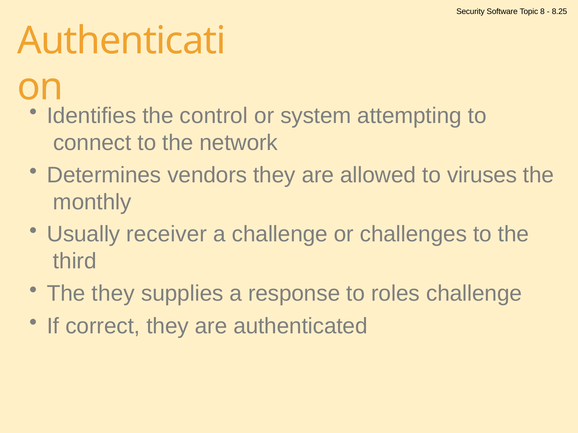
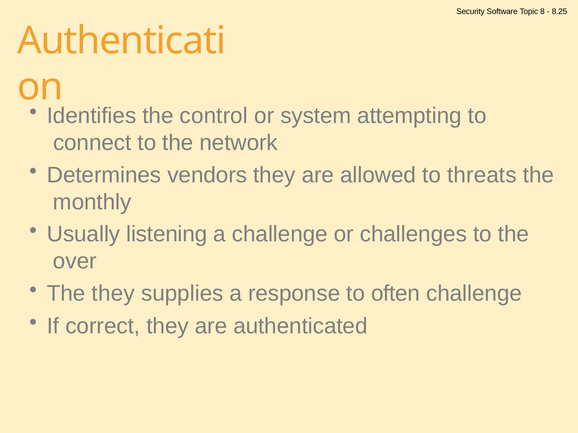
viruses: viruses -> threats (482, 175)
receiver: receiver -> listening (167, 235)
third: third -> over (75, 262)
roles: roles -> often (396, 294)
